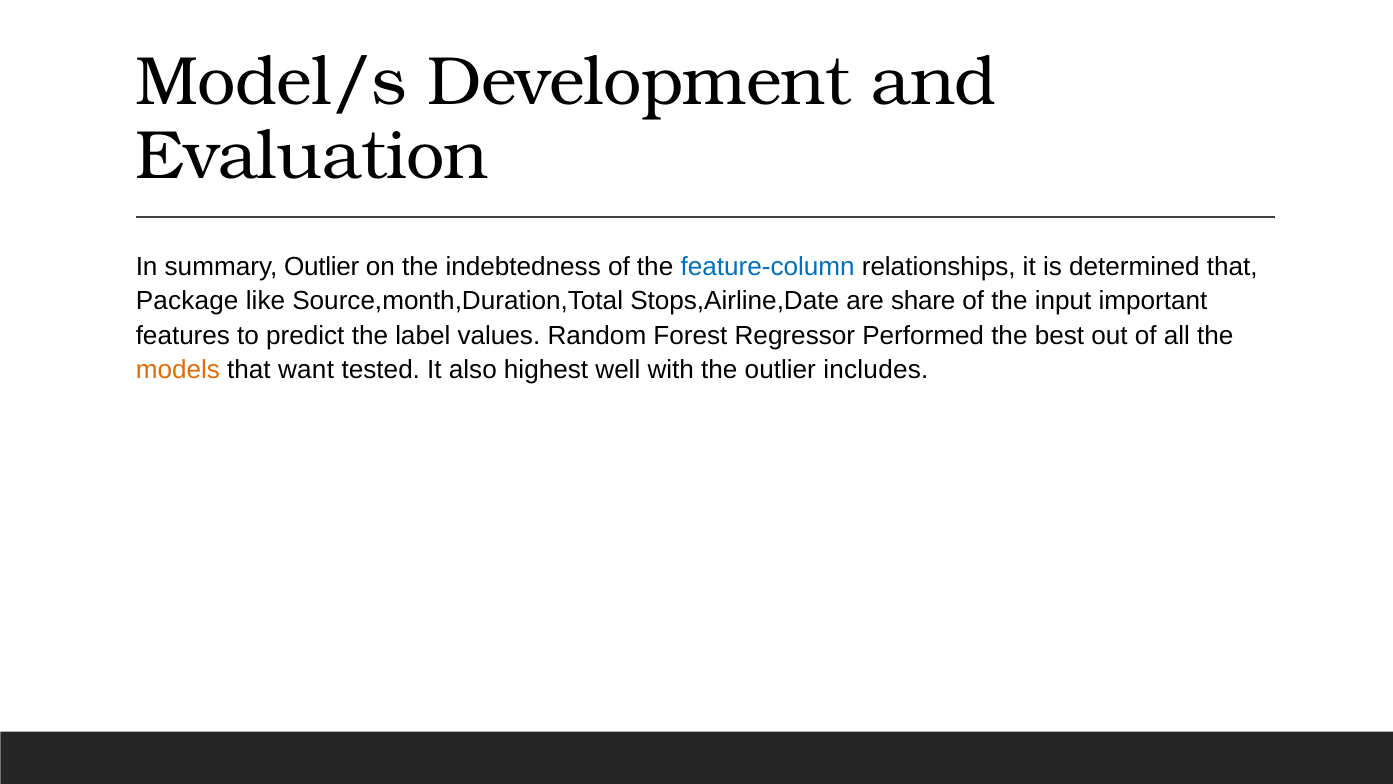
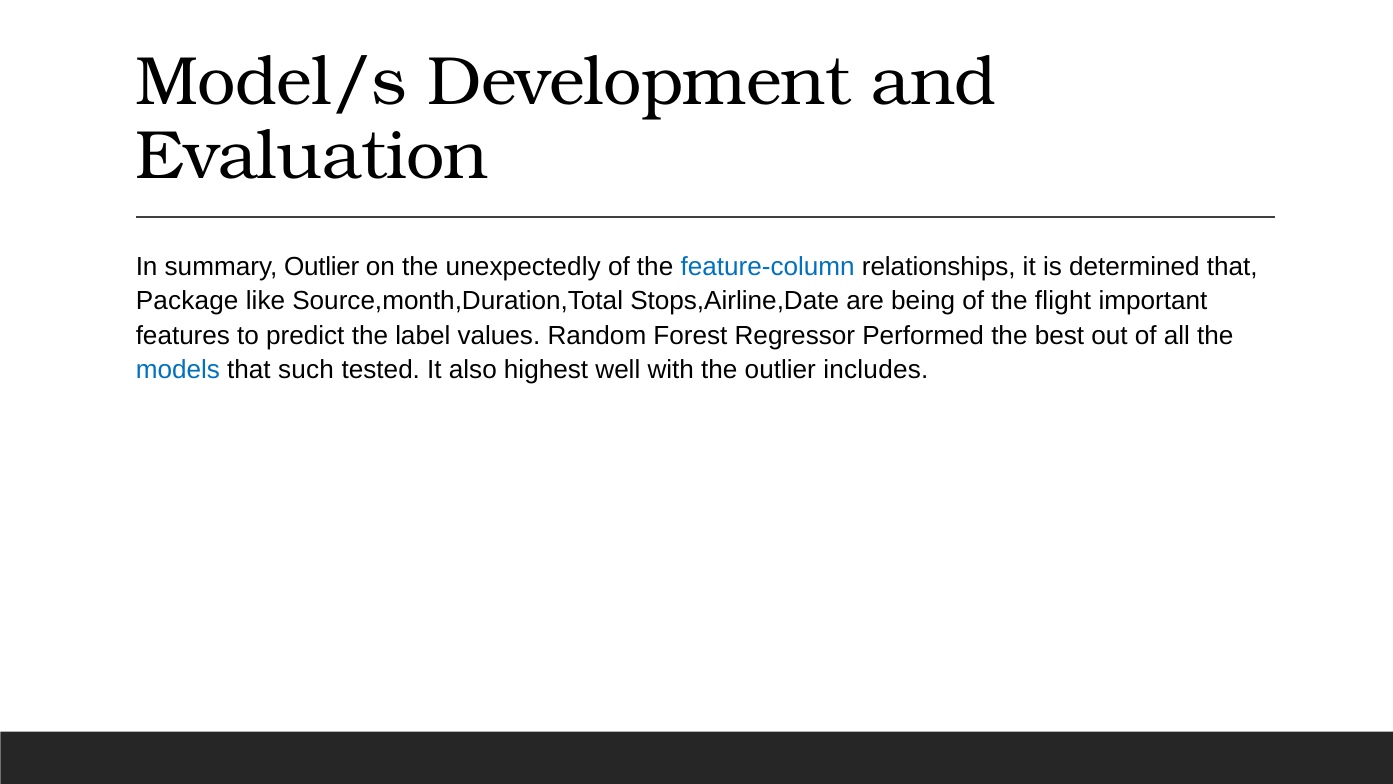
indebtedness: indebtedness -> unexpectedly (523, 267)
share: share -> being (923, 301)
input: input -> flight (1063, 301)
models colour: orange -> blue (178, 370)
want: want -> such (306, 370)
